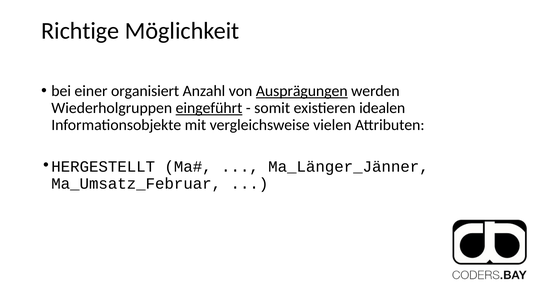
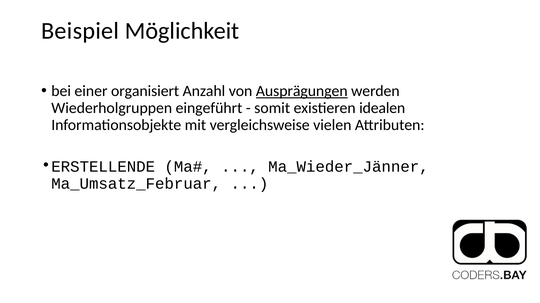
Richtige: Richtige -> Beispiel (80, 31)
eingeführt underline: present -> none (209, 108)
HERGESTELLT: HERGESTELLT -> ERSTELLENDE (103, 167)
Ma_Länger_Jänner: Ma_Länger_Jänner -> Ma_Wieder_Jänner (348, 167)
